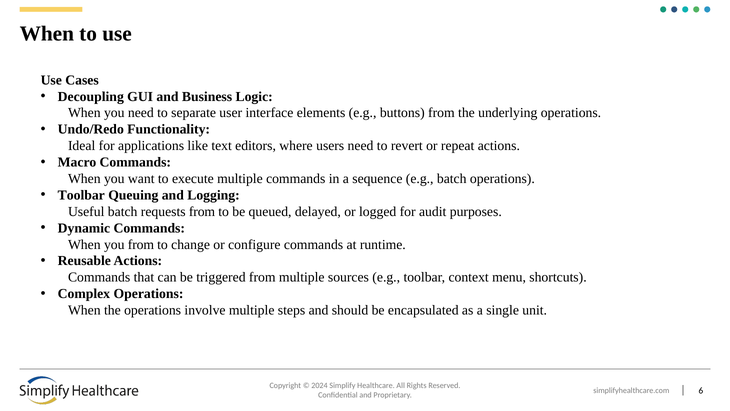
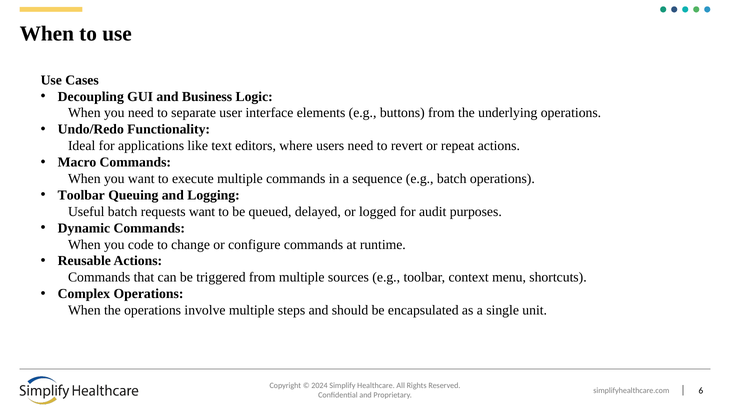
requests from: from -> want (202, 211)
you from: from -> code (141, 244)
